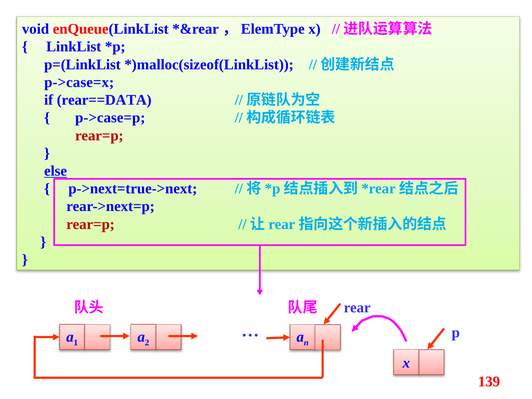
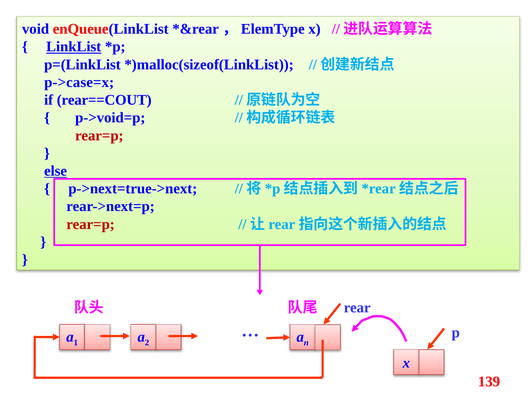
LinkList underline: none -> present (74, 47)
rear==DATA: rear==DATA -> rear==COUT (104, 100)
p->case=p: p->case=p -> p->void=p (110, 118)
